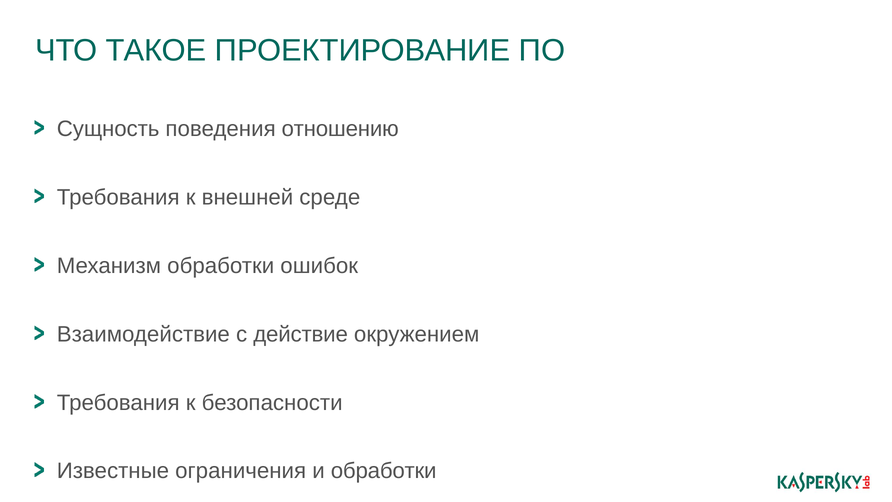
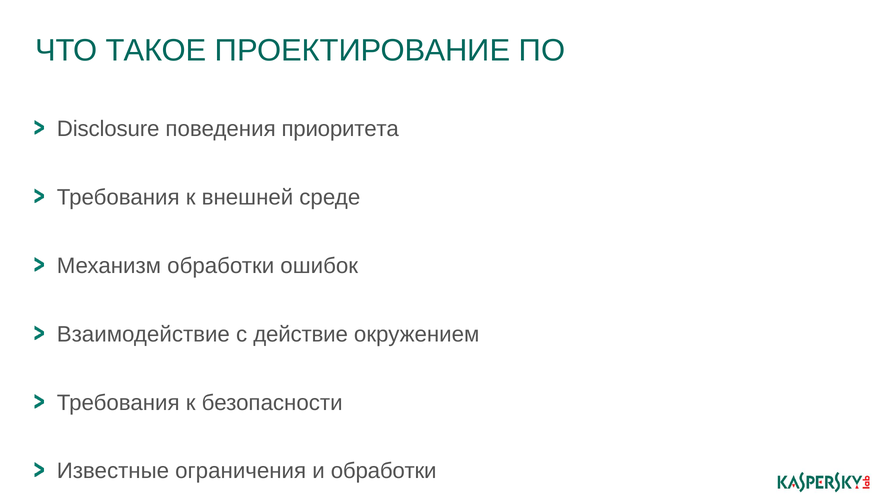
Сущность: Сущность -> Disclosure (108, 129)
отношению: отношению -> приоритета (340, 129)
